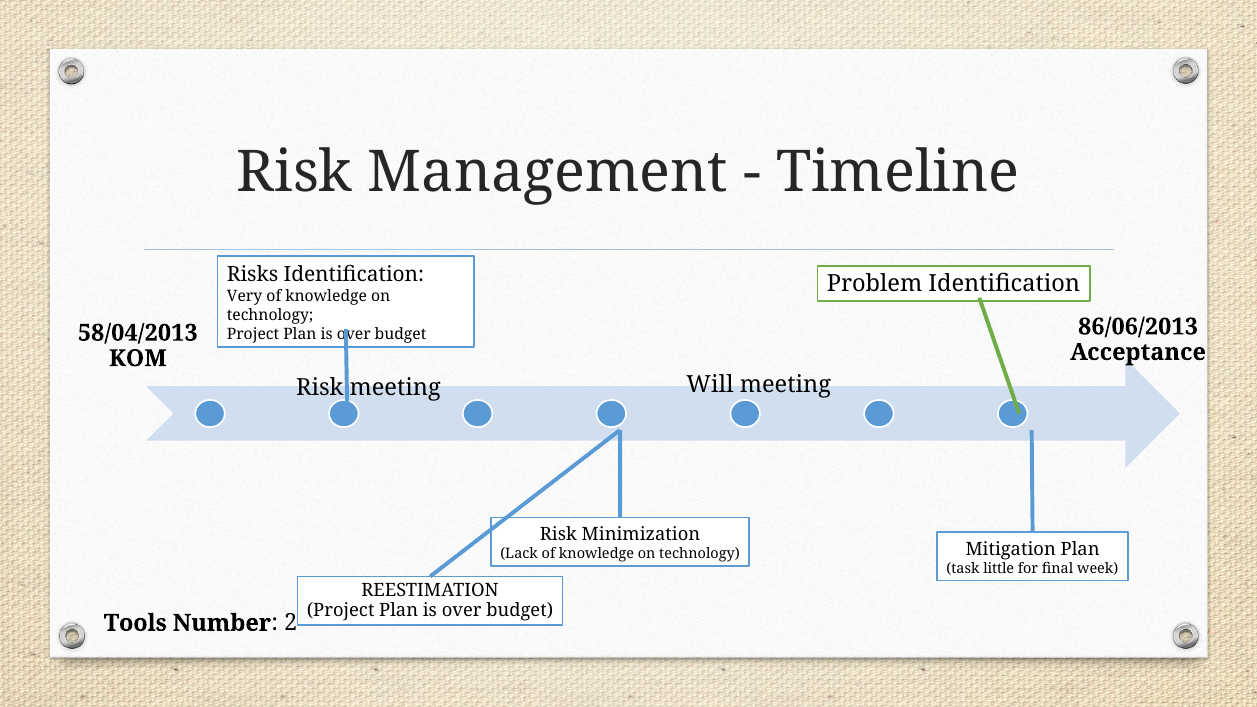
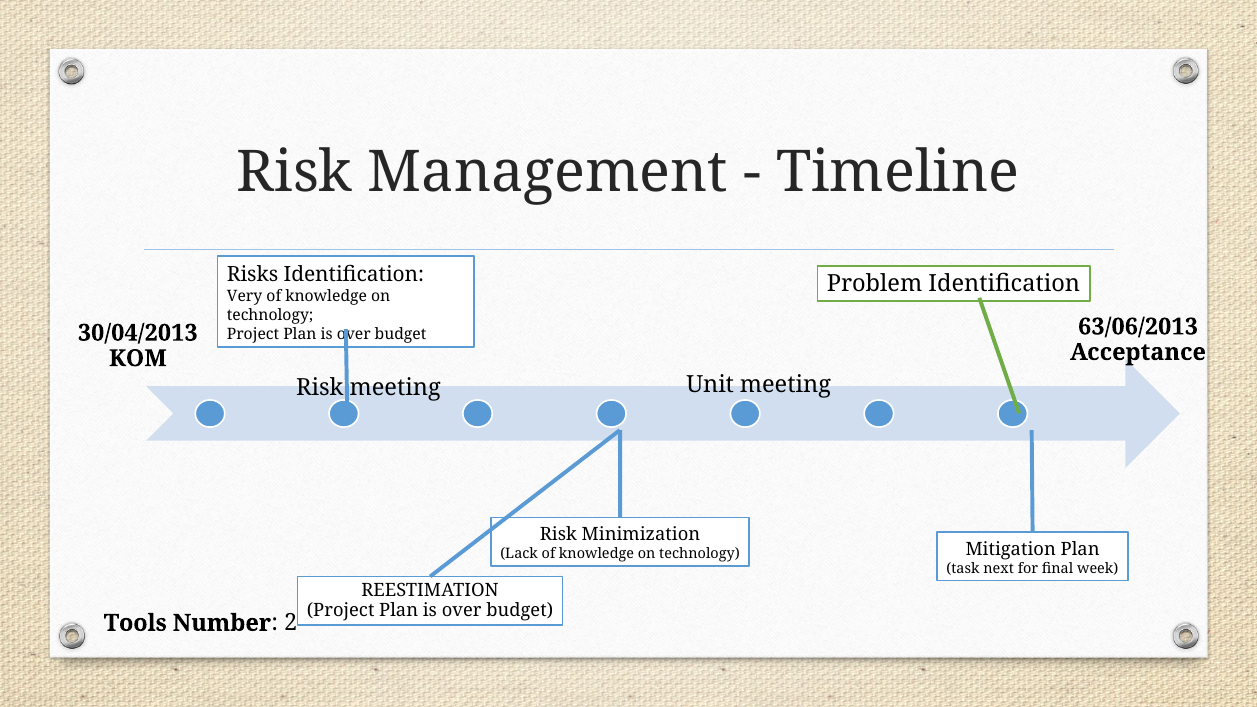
86/06/2013: 86/06/2013 -> 63/06/2013 (1138, 327)
58/04/2013: 58/04/2013 -> 30/04/2013 (138, 333)
Will: Will -> Unit (710, 384)
little: little -> next (999, 568)
